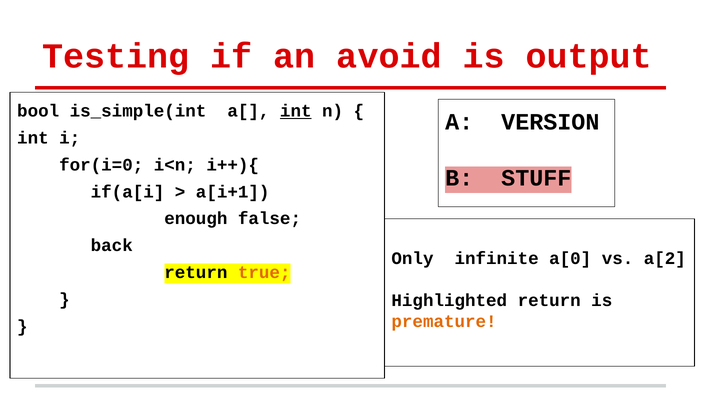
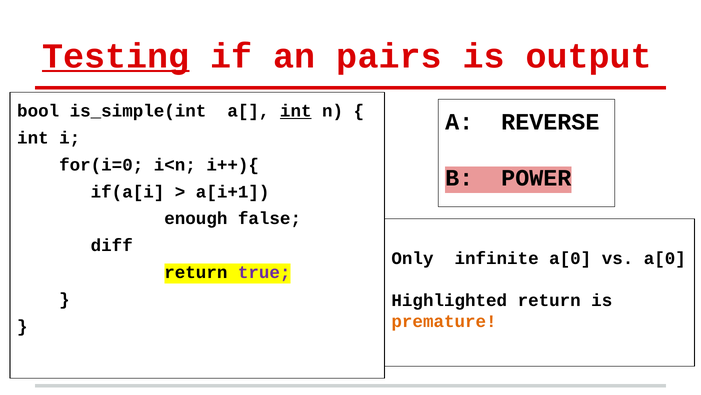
Testing underline: none -> present (116, 56)
avoid: avoid -> pairs (389, 56)
VERSION: VERSION -> REVERSE (550, 122)
STUFF: STUFF -> POWER (536, 178)
back: back -> diff (112, 245)
vs a[2: a[2 -> a[0 (665, 258)
true colour: orange -> purple (264, 272)
